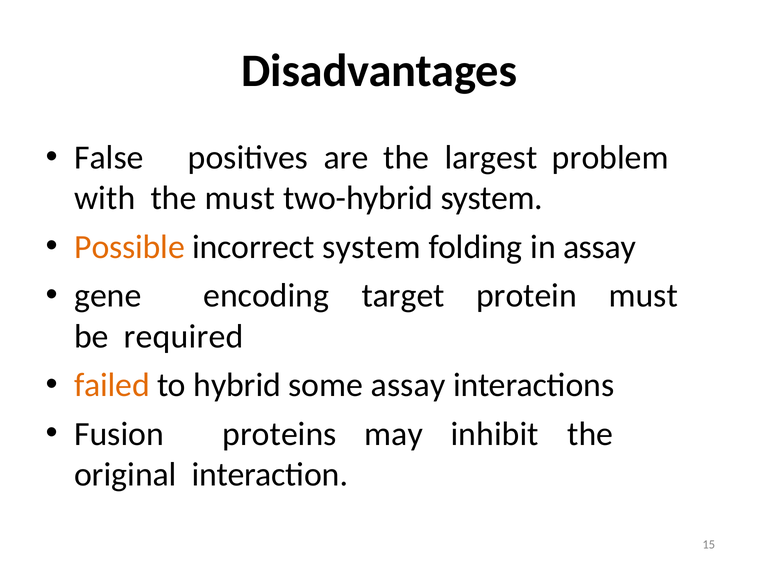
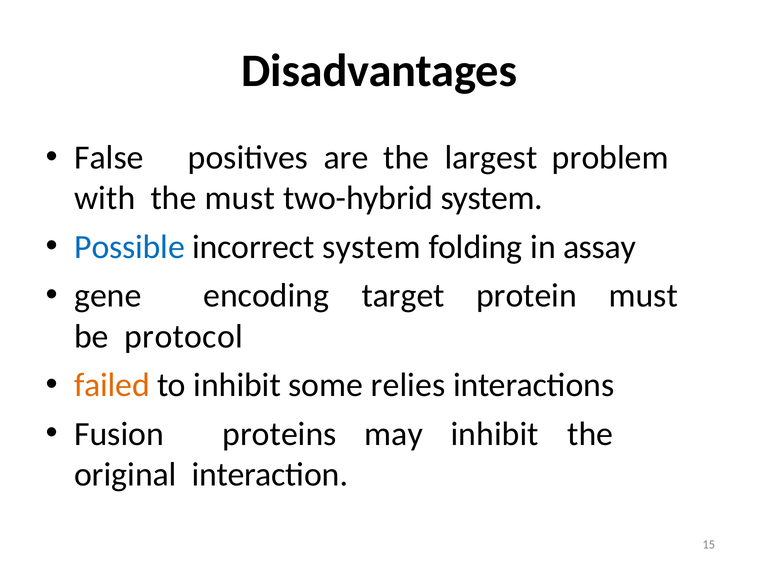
Possible colour: orange -> blue (130, 247)
required: required -> protocol (184, 336)
to hybrid: hybrid -> inhibit (237, 385)
some assay: assay -> relies (408, 385)
